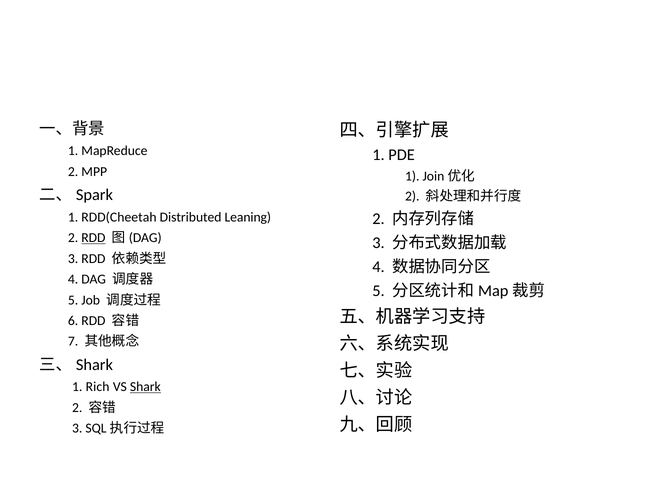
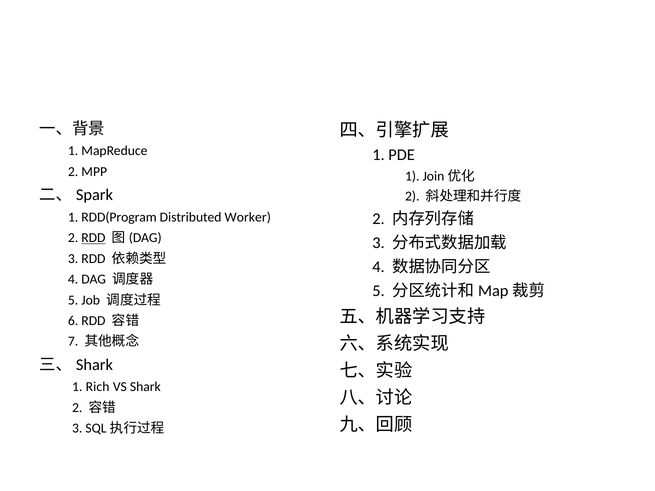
RDD(Cheetah: RDD(Cheetah -> RDD(Program (119, 217)
Leaning: Leaning -> Worker (248, 217)
Shark underline: present -> none (145, 387)
